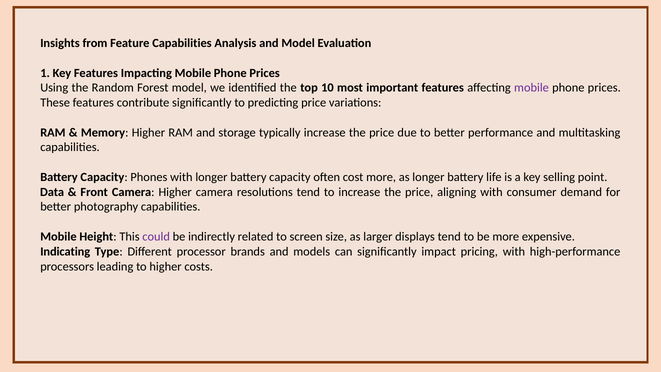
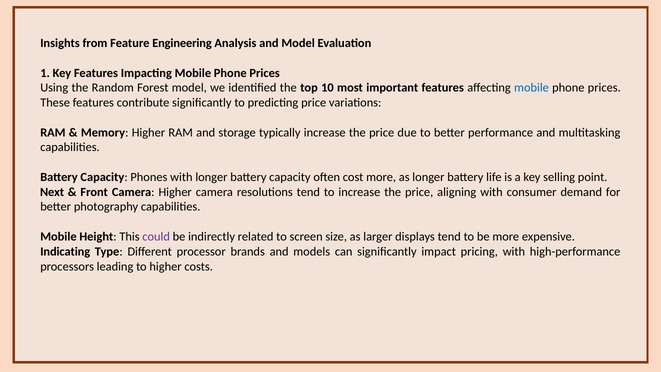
Feature Capabilities: Capabilities -> Engineering (182, 43)
mobile colour: purple -> blue (532, 88)
Data: Data -> Next (52, 192)
